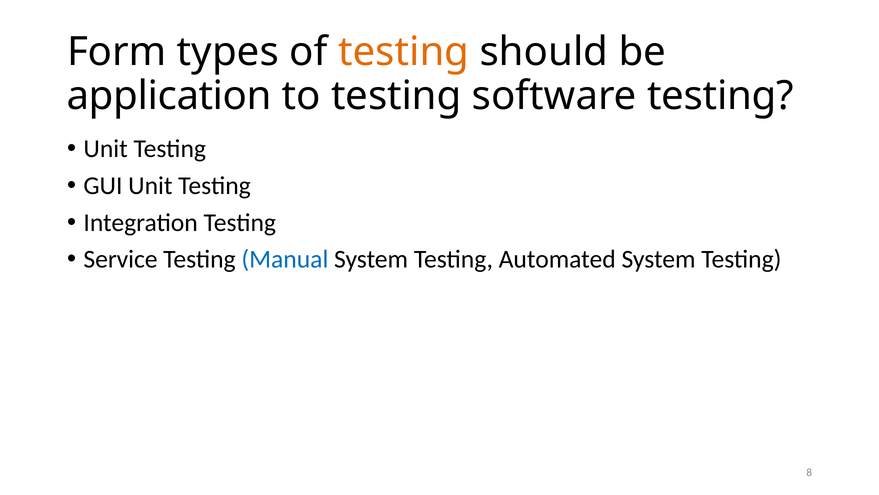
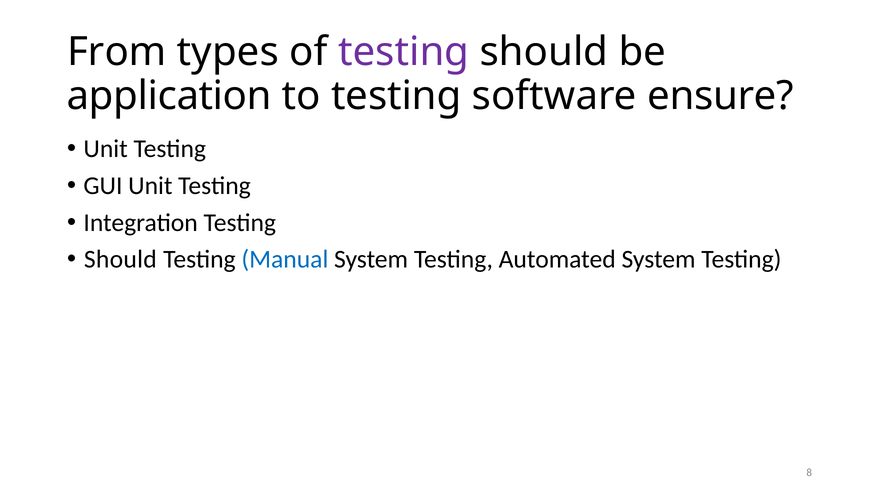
Form: Form -> From (117, 52)
testing colour: orange -> purple (404, 52)
software testing: testing -> ensure (720, 96)
Service: Service -> Should (120, 259)
